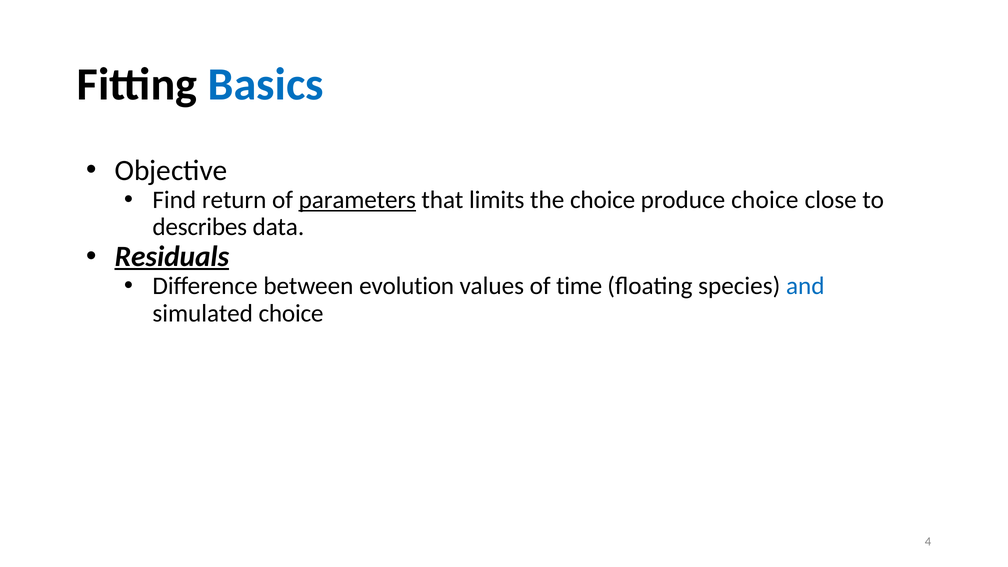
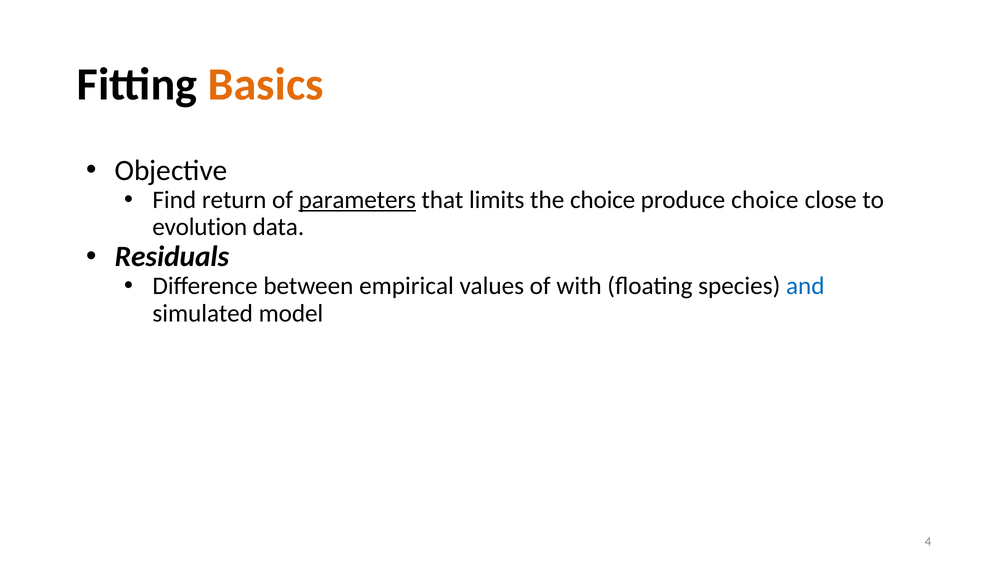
Basics colour: blue -> orange (266, 85)
describes: describes -> evolution (200, 227)
Residuals underline: present -> none (172, 256)
evolution: evolution -> empirical (407, 286)
time: time -> with (579, 286)
simulated choice: choice -> model (291, 313)
